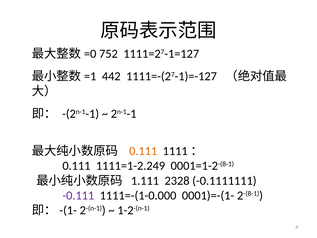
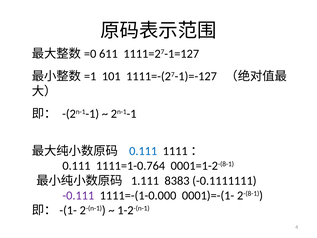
752: 752 -> 611 (108, 54)
442: 442 -> 101 (111, 76)
0.111 colour: orange -> blue (143, 151)
1111=1-2.249: 1111=1-2.249 -> 1111=1-0.764 (131, 166)
2328: 2328 -> 8383 (177, 181)
